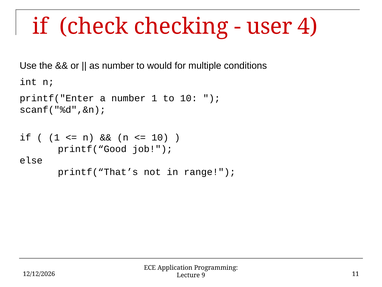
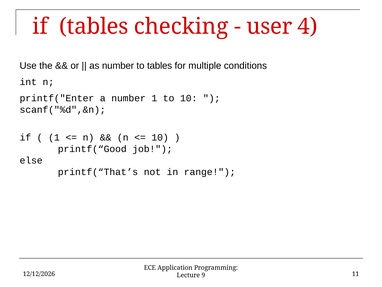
if check: check -> tables (94, 26)
to would: would -> tables (160, 66)
